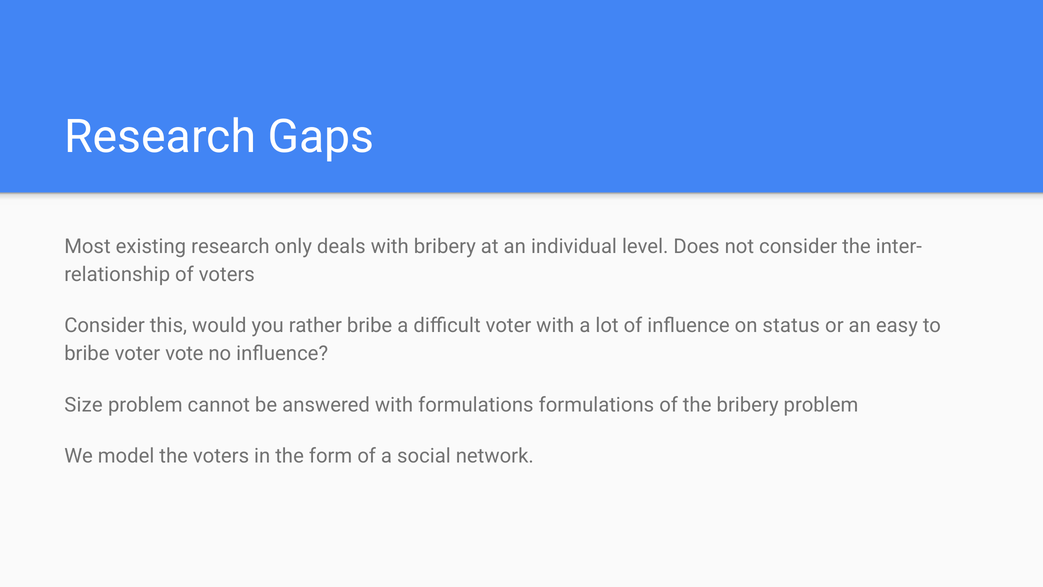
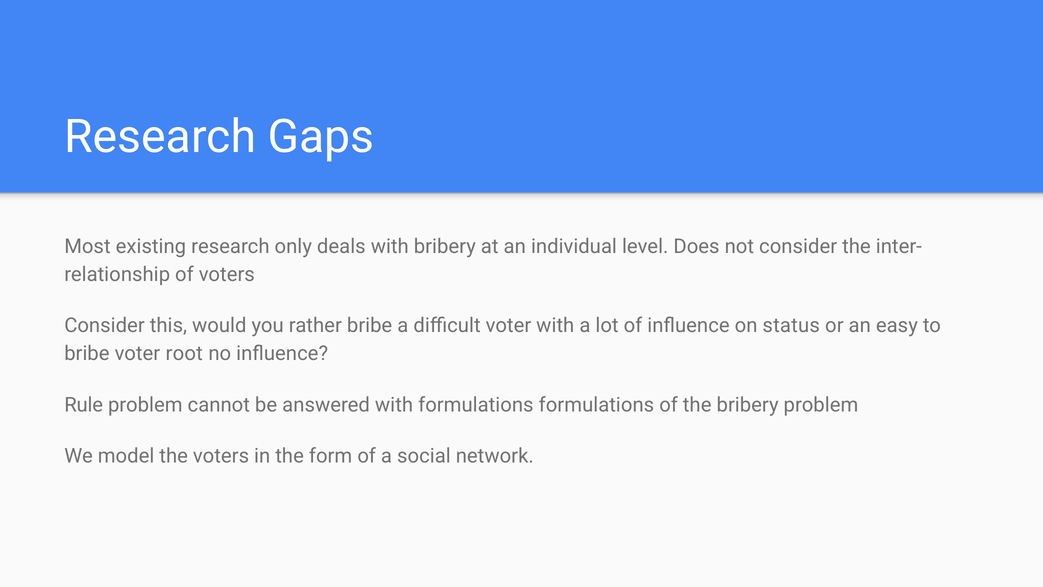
vote: vote -> root (184, 354)
Size: Size -> Rule (84, 405)
